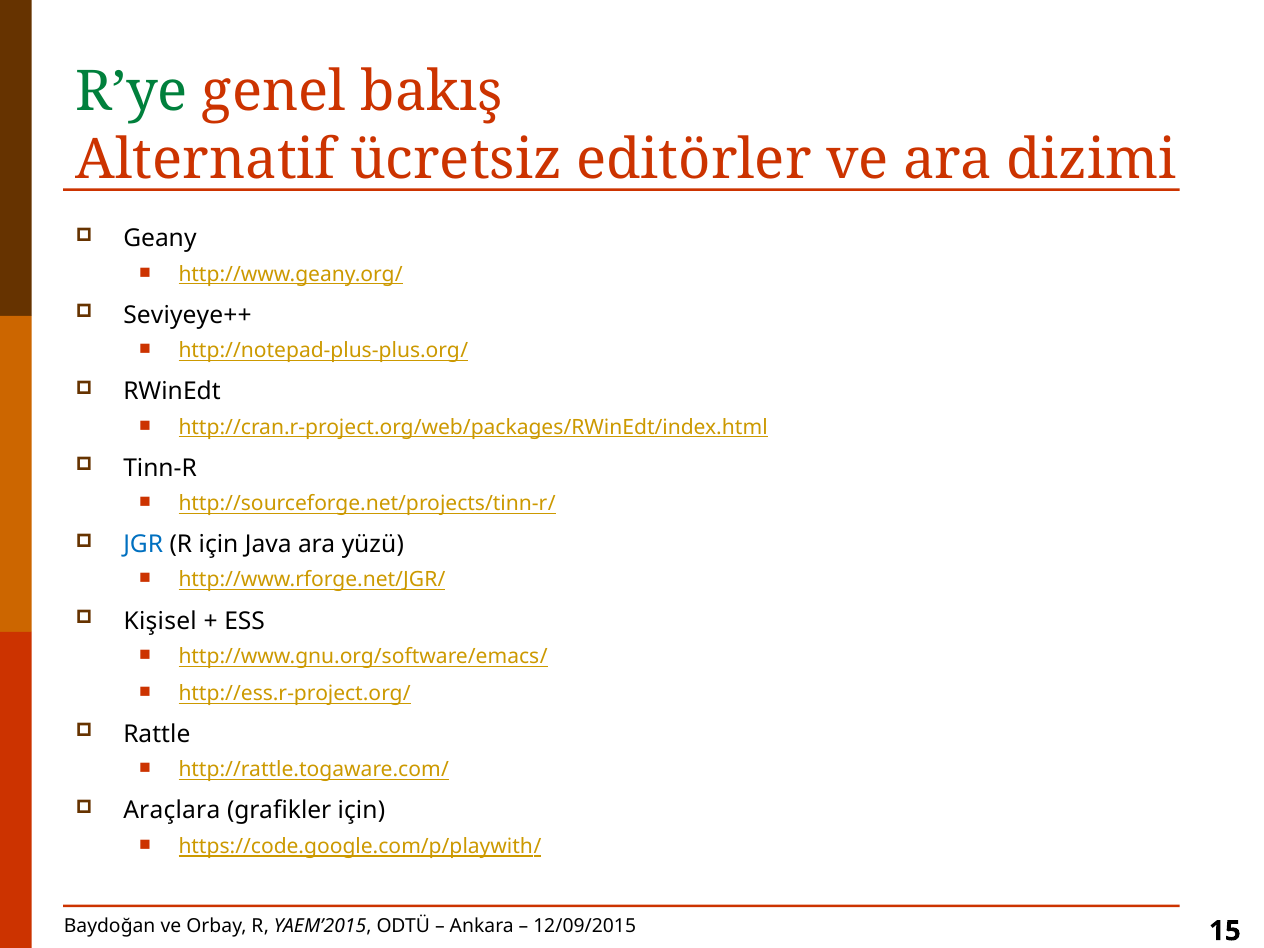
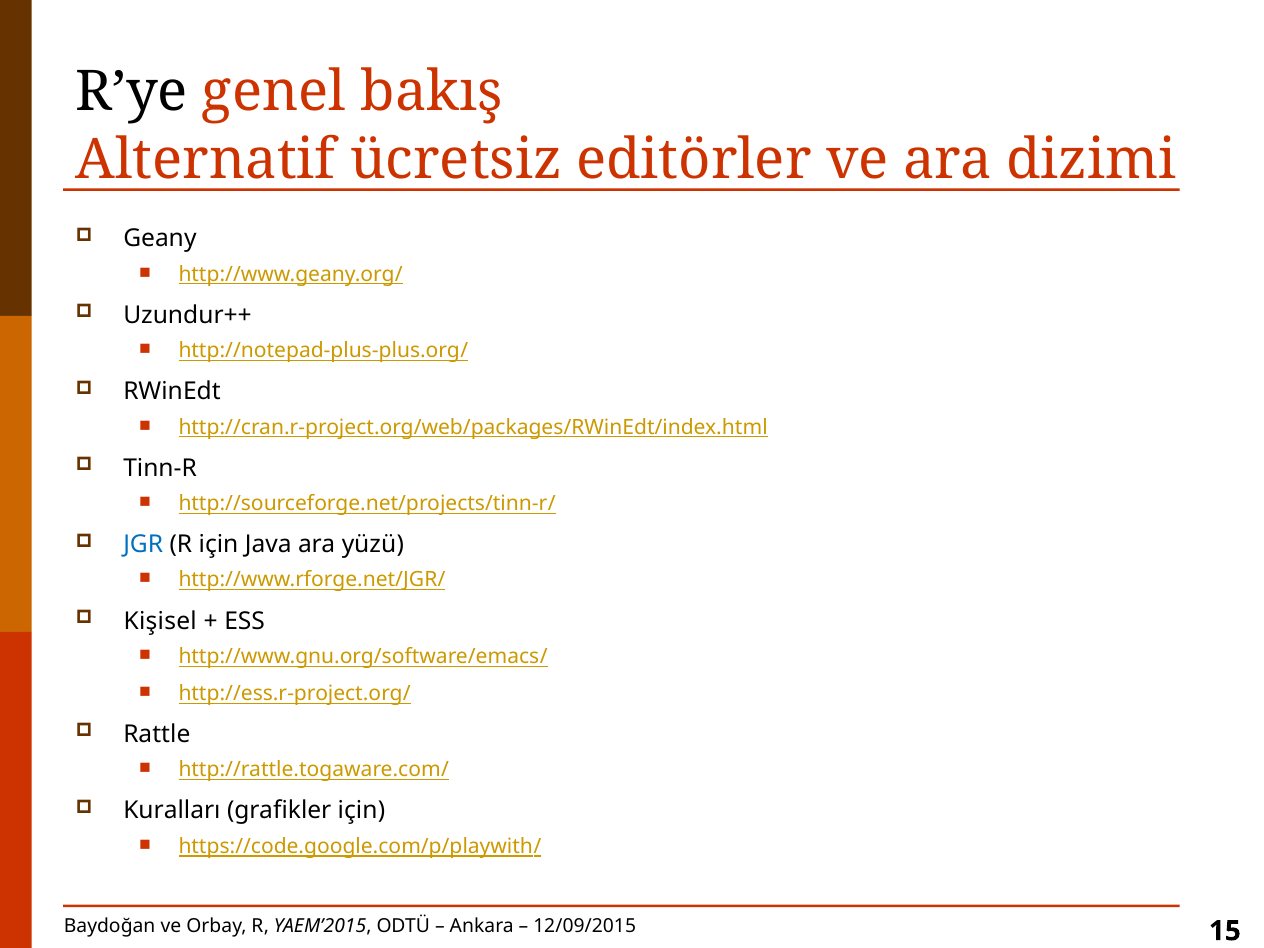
R’ye colour: green -> black (132, 92)
Seviyeye++: Seviyeye++ -> Uzundur++ (188, 315)
Araçlara: Araçlara -> Kuralları (172, 811)
